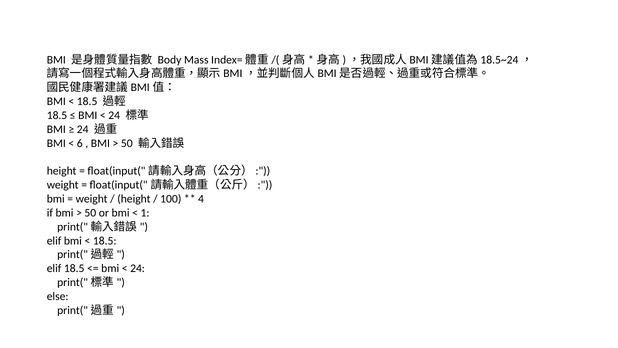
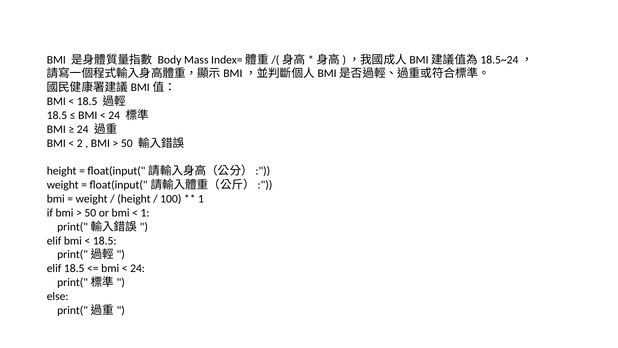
6: 6 -> 2 (80, 143)
4: 4 -> 1 (201, 199)
